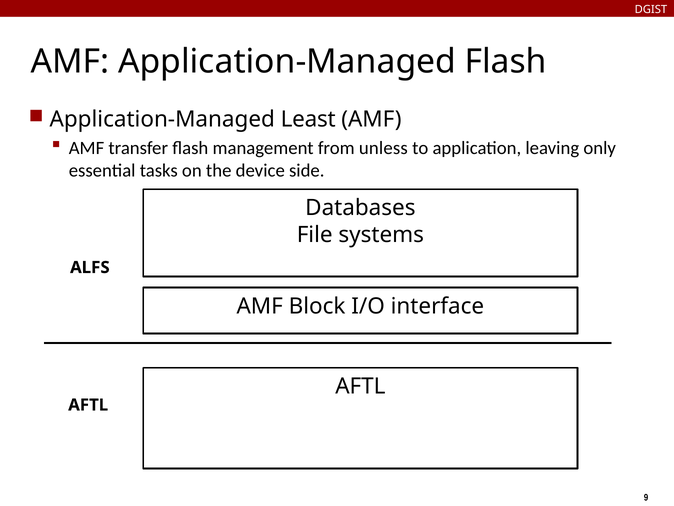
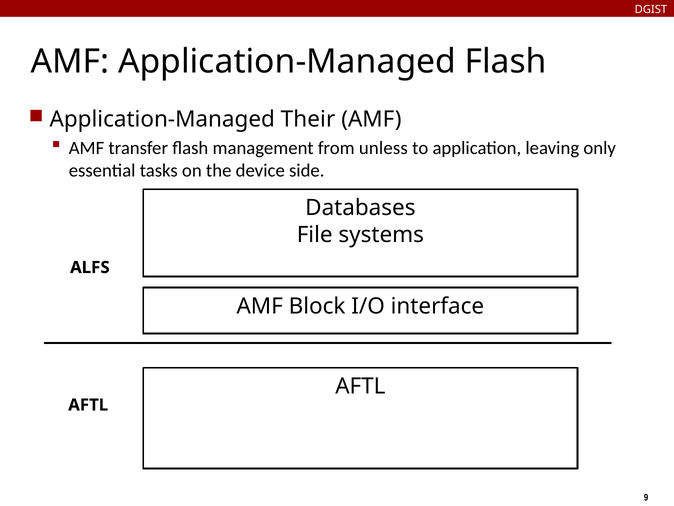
Least: Least -> Their (308, 119)
